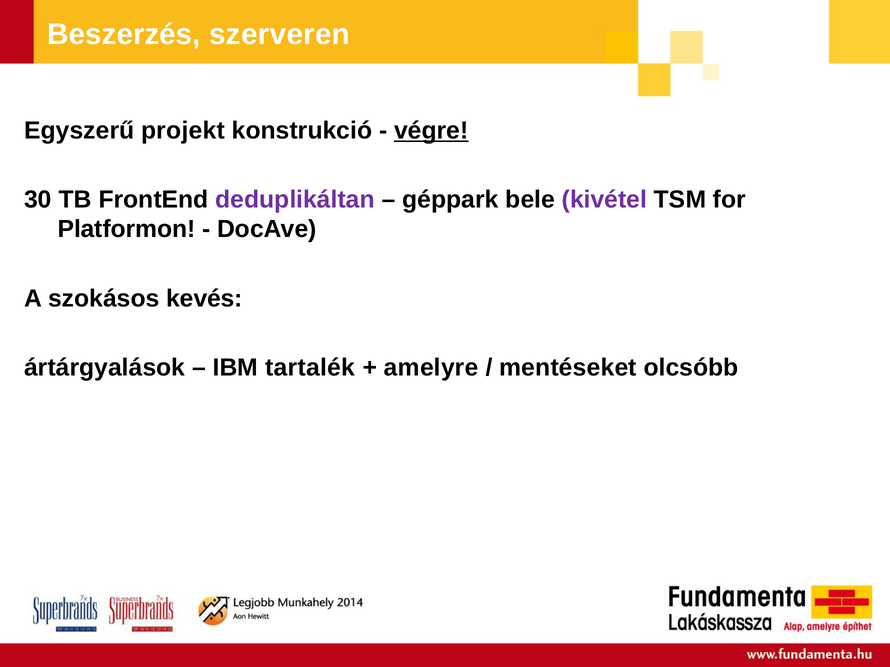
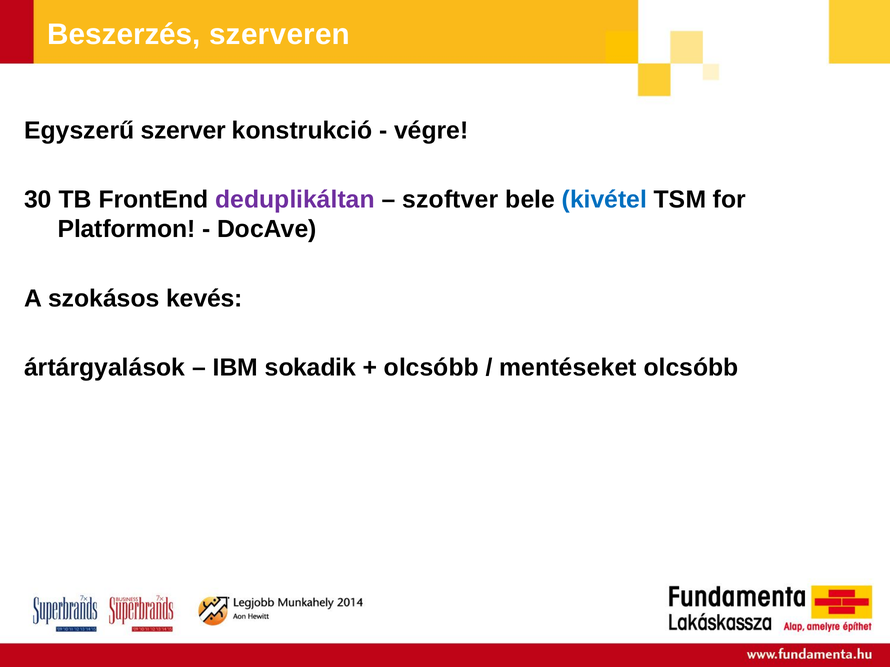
projekt: projekt -> szerver (183, 131)
végre underline: present -> none (431, 131)
géppark: géppark -> szoftver (450, 200)
kivétel colour: purple -> blue (604, 200)
tartalék: tartalék -> sokadik (310, 368)
amelyre: amelyre -> olcsóbb (431, 368)
